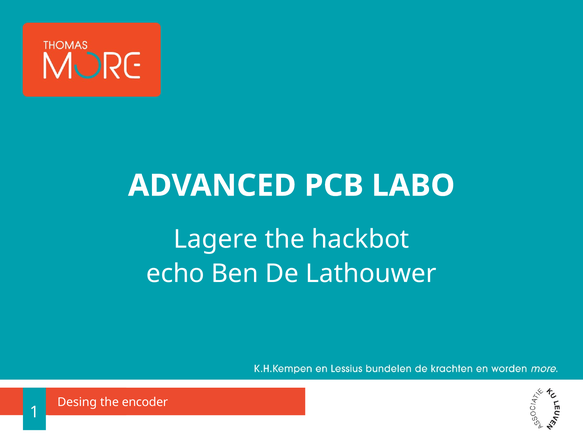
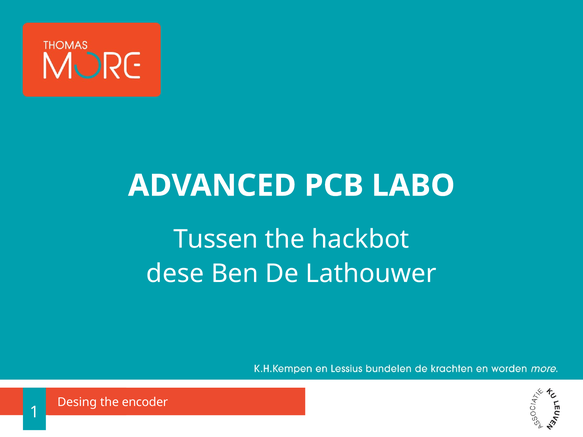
Lagere: Lagere -> Tussen (216, 239)
echo: echo -> dese (175, 274)
